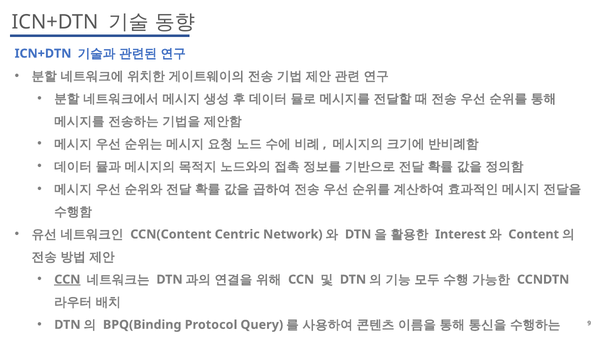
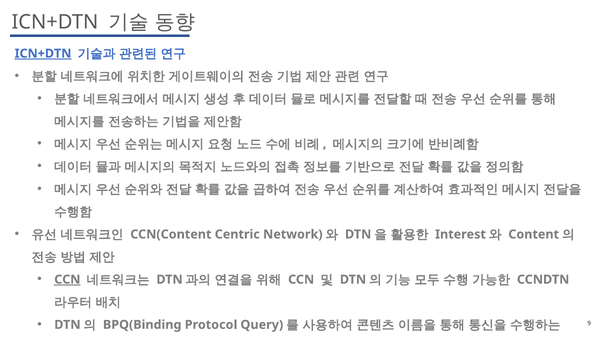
ICN+DTN underline: none -> present (43, 54)
